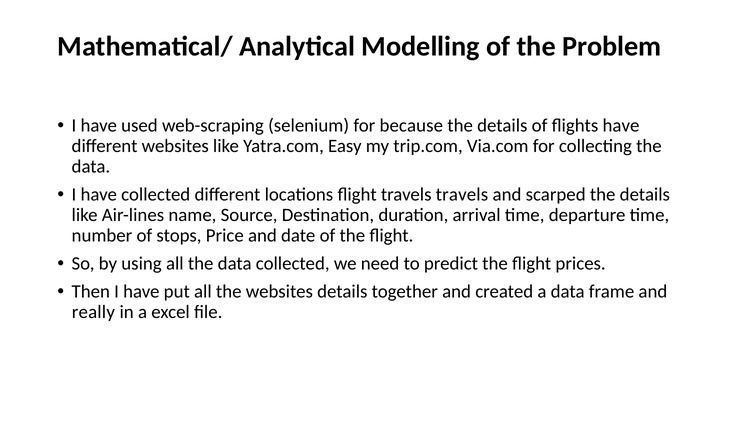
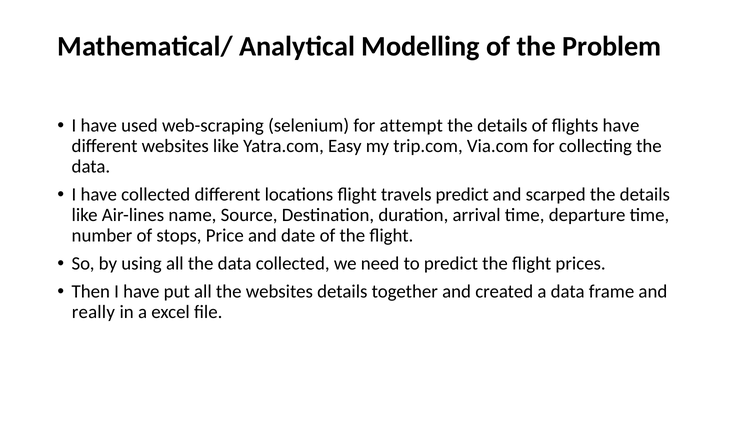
because: because -> attempt (411, 126)
travels travels: travels -> predict (462, 195)
